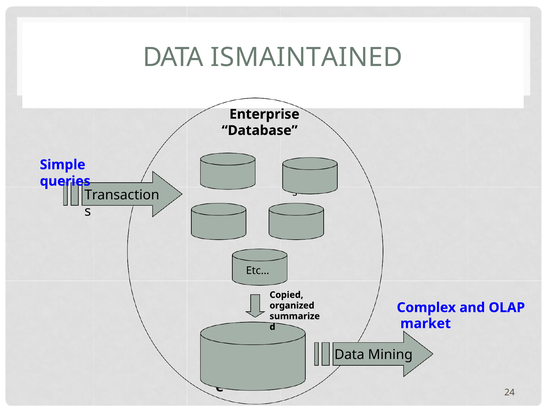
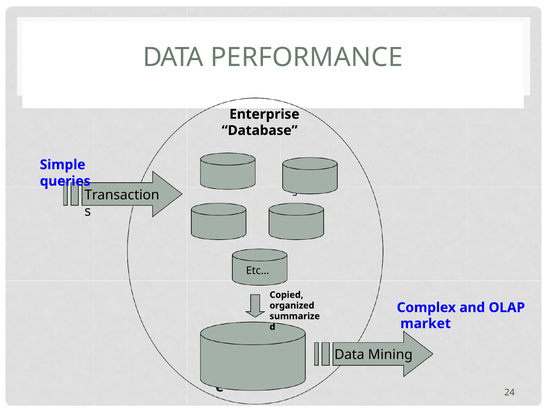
ISMAINTAINED: ISMAINTAINED -> PERFORMANCE (307, 57)
